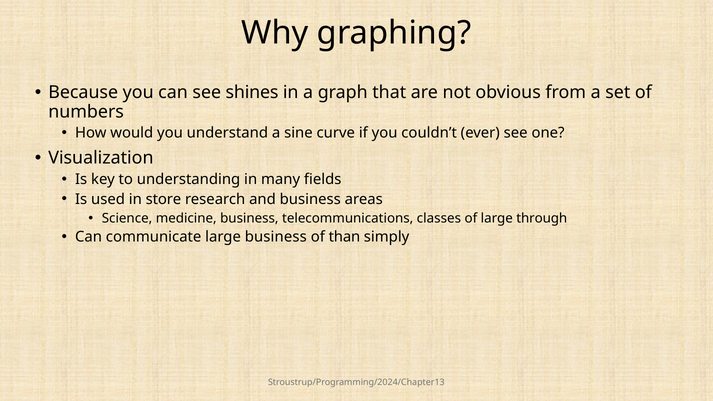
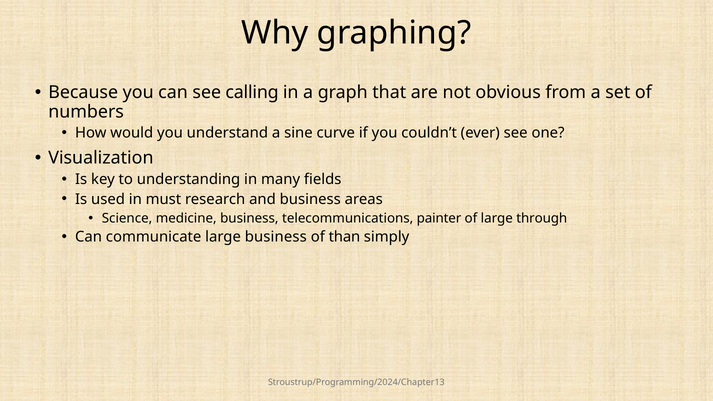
shines: shines -> calling (252, 92)
store: store -> must (163, 199)
classes: classes -> painter (439, 218)
